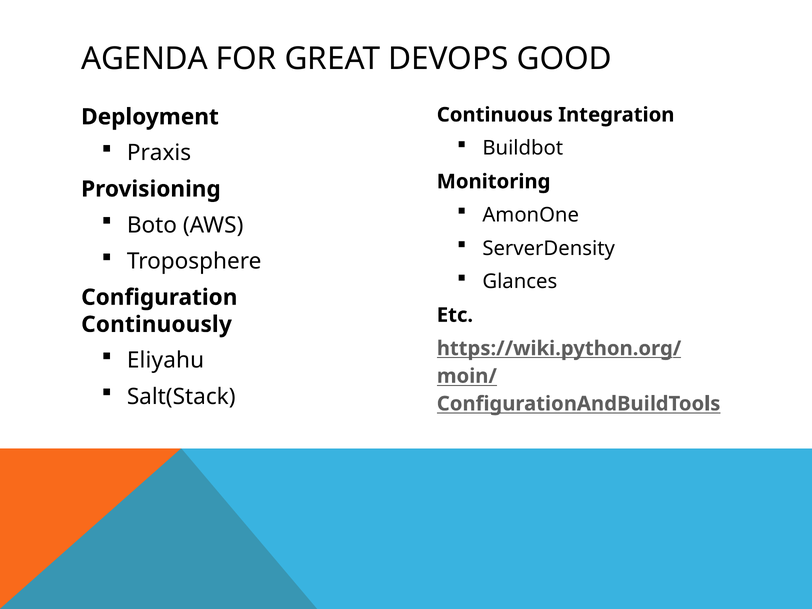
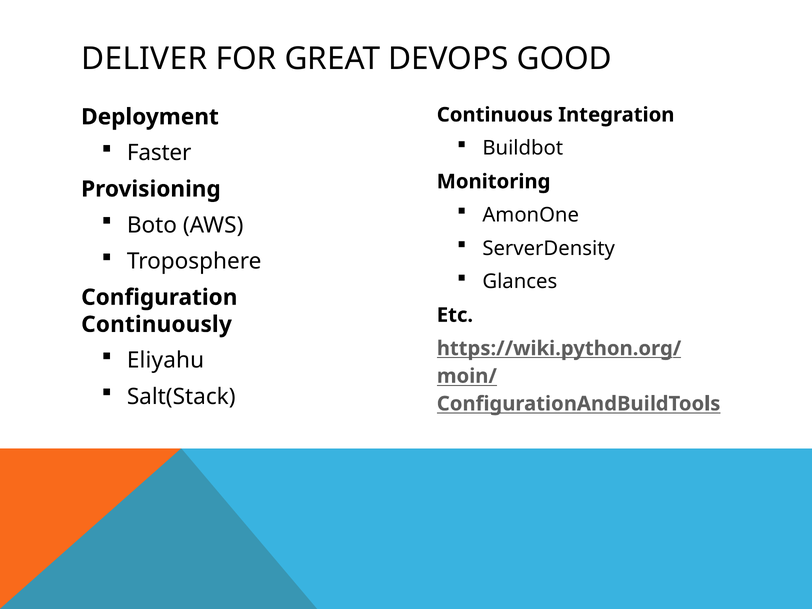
AGENDA: AGENDA -> DELIVER (144, 59)
Praxis: Praxis -> Faster (159, 153)
